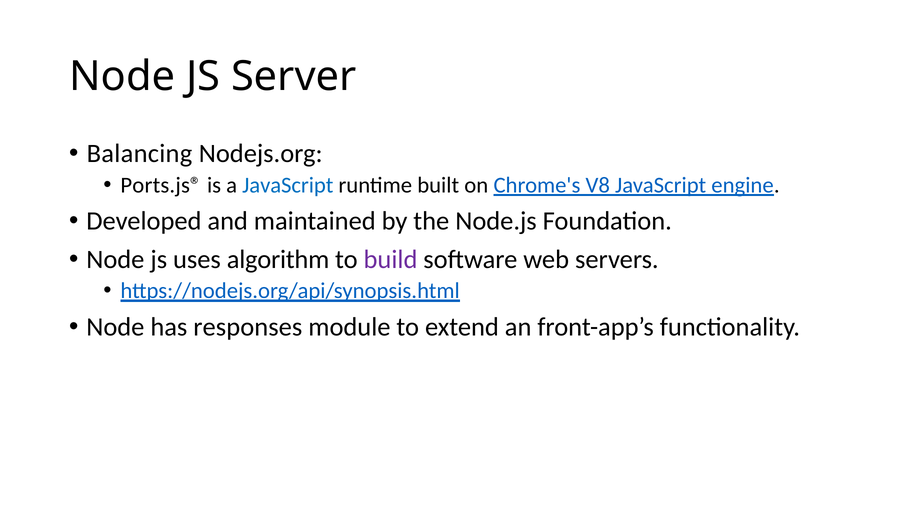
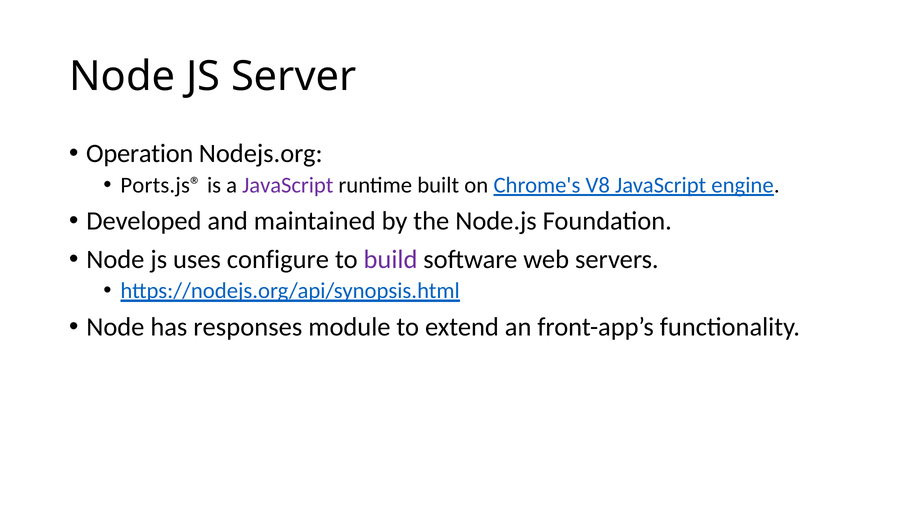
Balancing: Balancing -> Operation (140, 154)
JavaScript colour: blue -> purple (288, 185)
algorithm: algorithm -> configure (278, 259)
